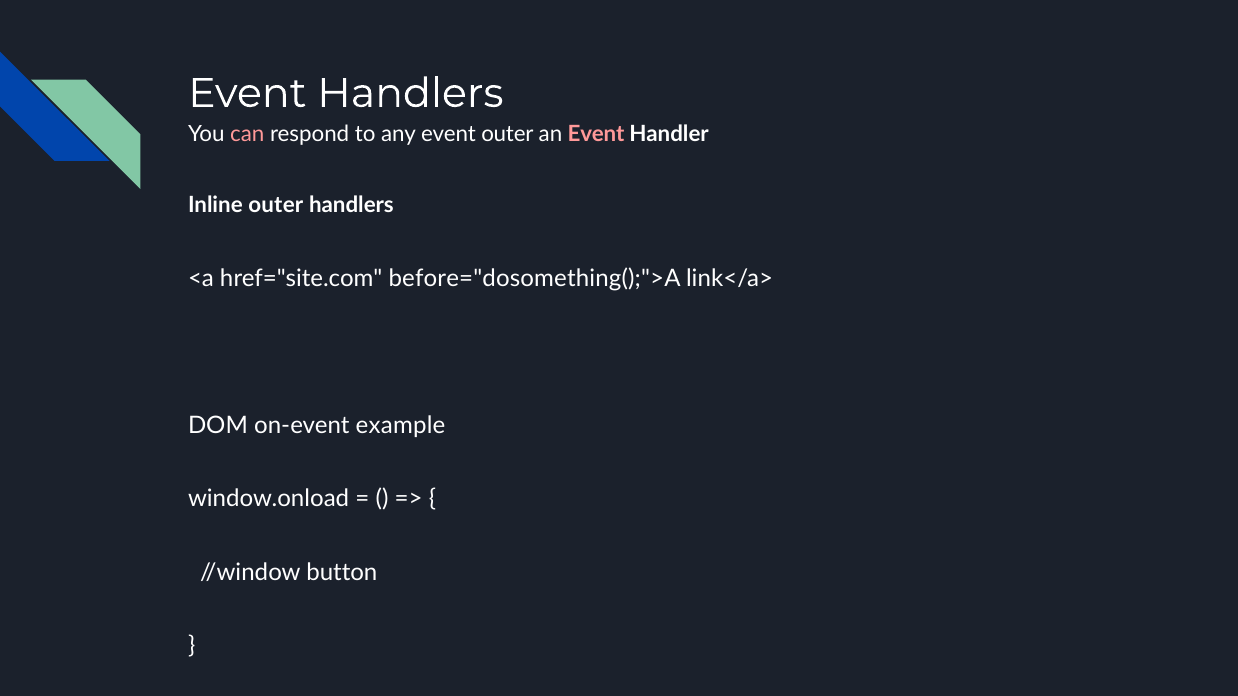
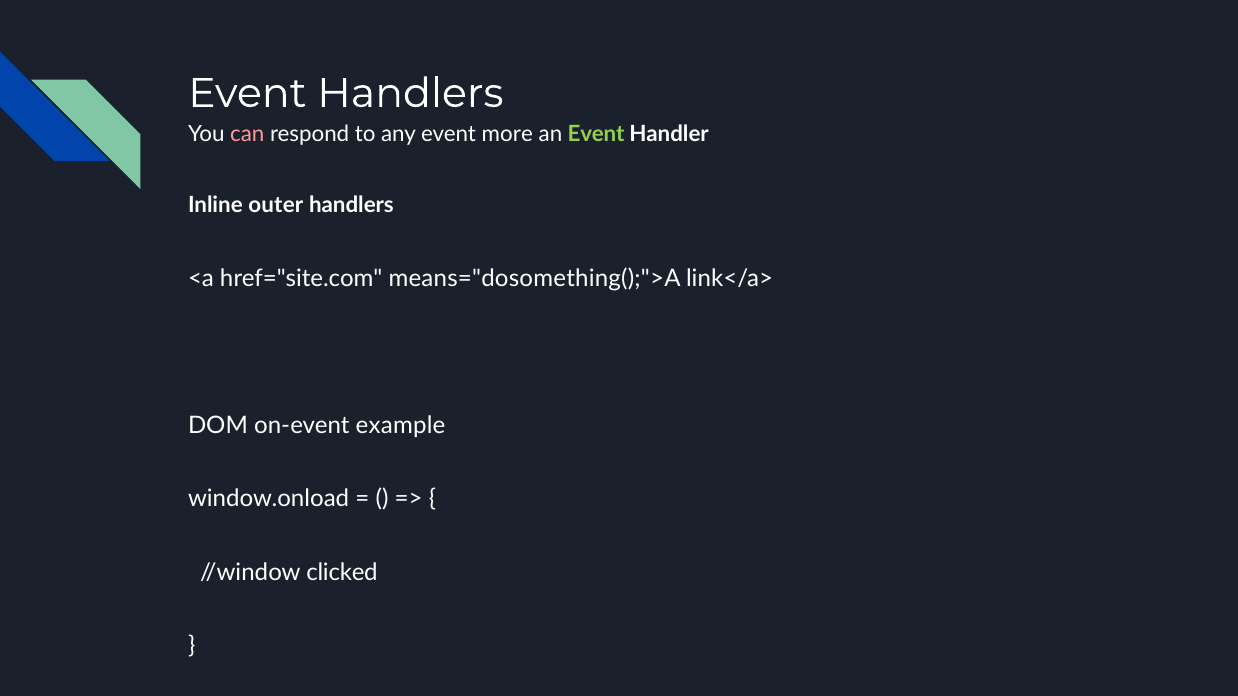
event outer: outer -> more (507, 134)
Event colour: pink -> light green (596, 134)
before="dosomething();">A: before="dosomething();">A -> means="dosomething();">A (535, 278)
button: button -> clicked (342, 573)
